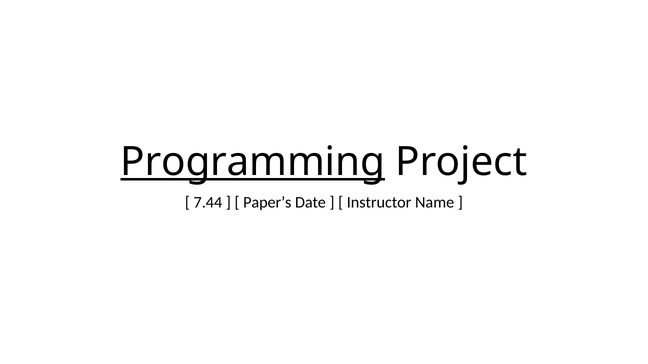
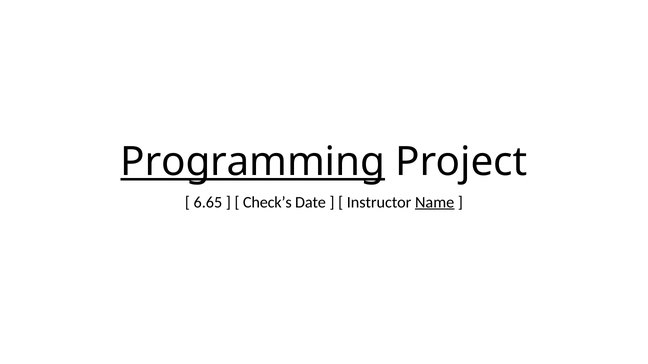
7.44: 7.44 -> 6.65 (208, 203)
Paper’s: Paper’s -> Check’s (267, 203)
Name underline: none -> present (435, 203)
